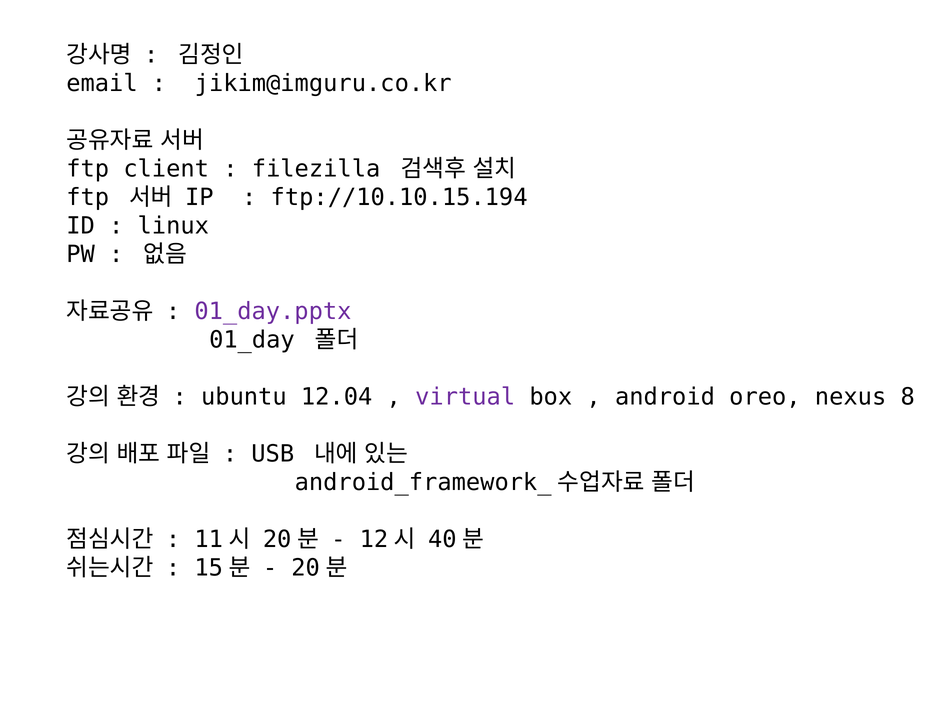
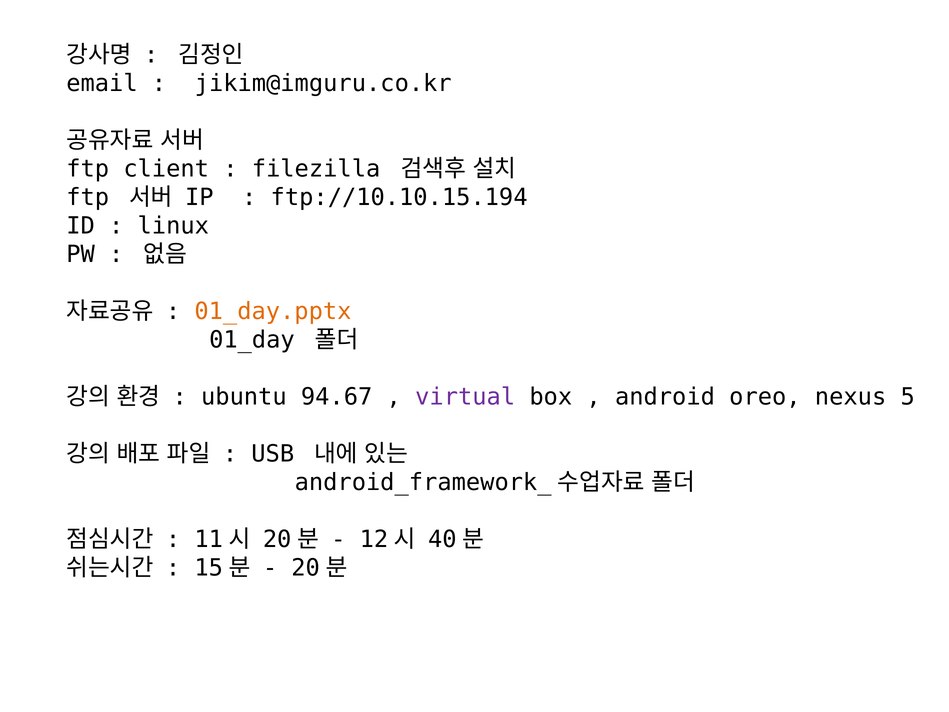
01_day.pptx colour: purple -> orange (273, 311)
12.04: 12.04 -> 94.67 (337, 397)
8: 8 -> 5 (908, 397)
